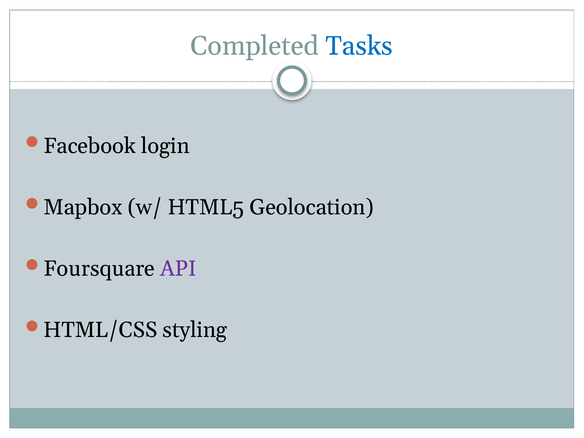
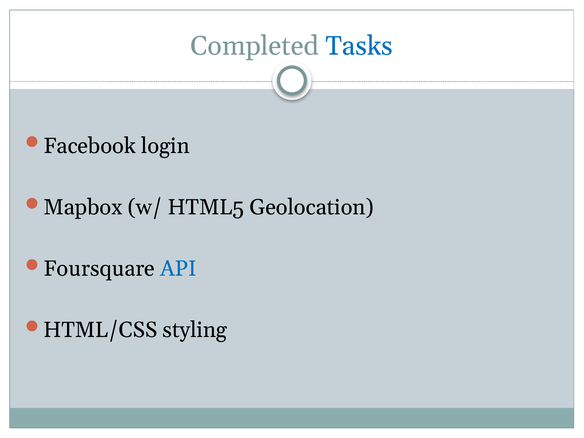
API colour: purple -> blue (178, 269)
